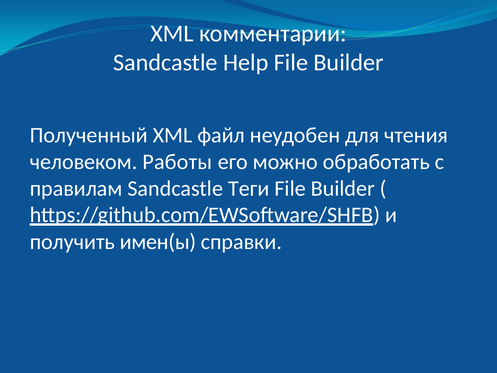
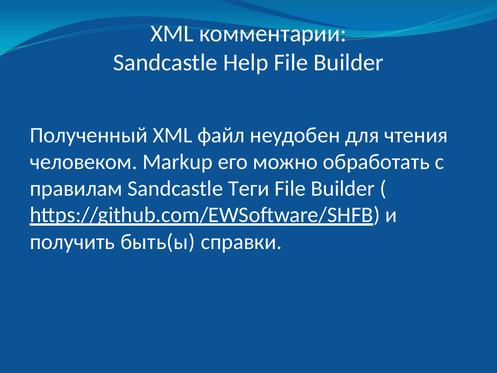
Работы: Работы -> Markup (178, 162)
имен(ы: имен(ы -> быть(ы (158, 242)
